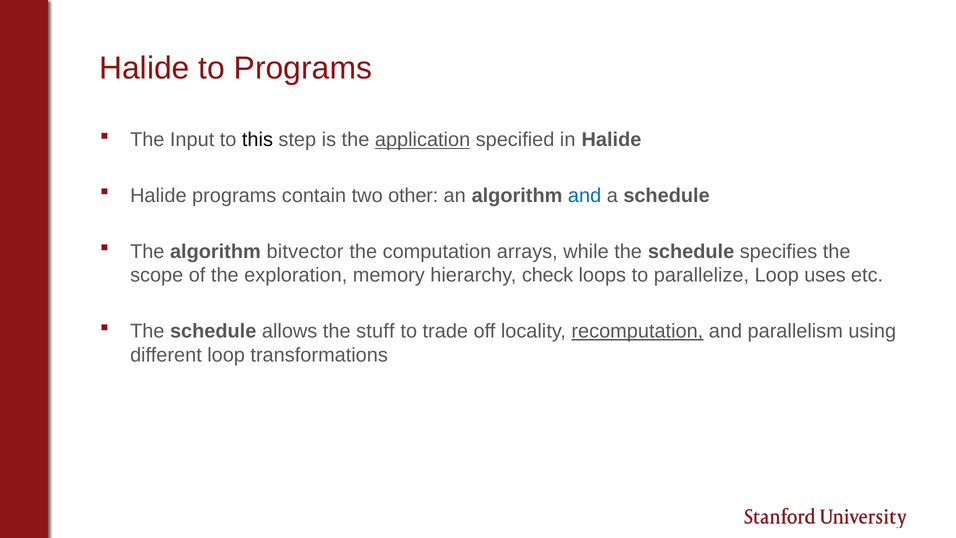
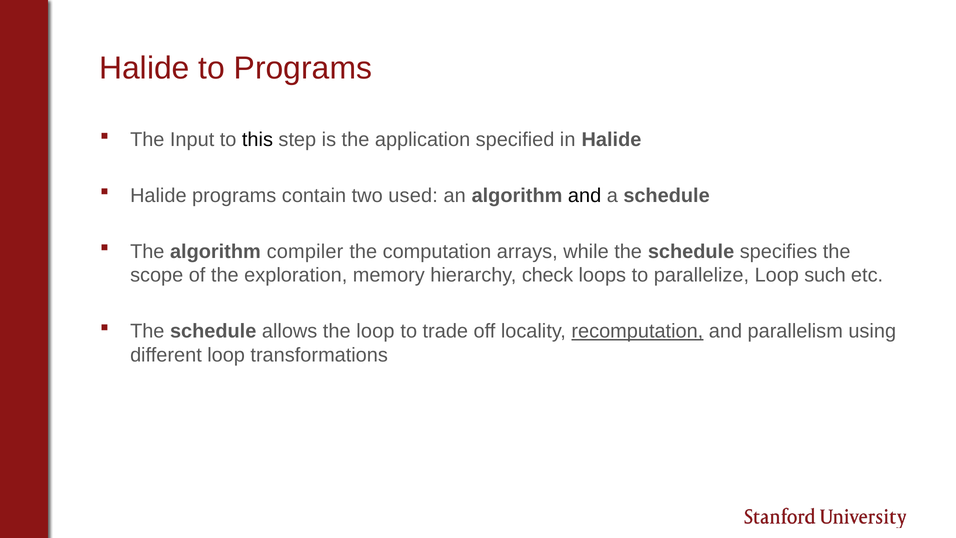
application underline: present -> none (423, 140)
other: other -> used (413, 196)
and colour: blue -> black (585, 196)
bitvector: bitvector -> compiler (305, 251)
uses: uses -> such (825, 275)
the stuff: stuff -> loop (375, 331)
